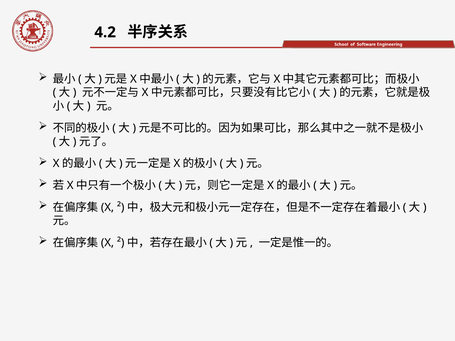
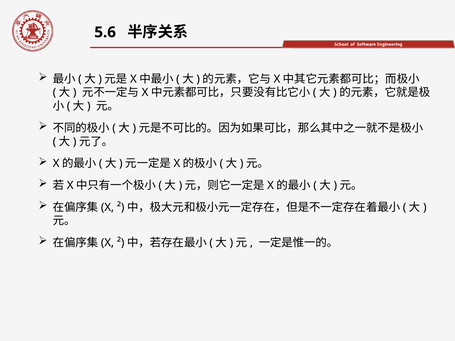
4.2: 4.2 -> 5.6 (105, 32)
